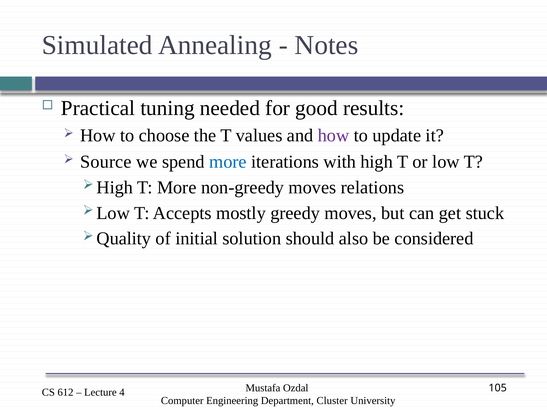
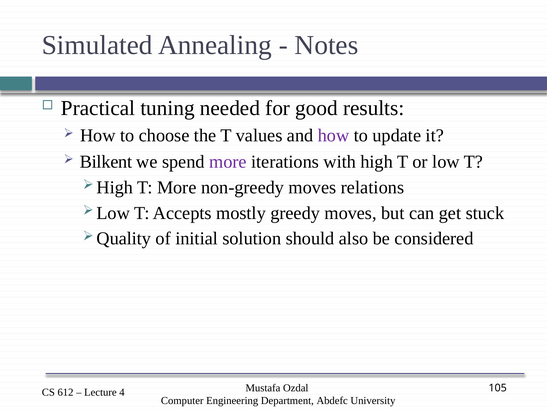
Source: Source -> Bilkent (106, 162)
more colour: blue -> purple (228, 162)
Cluster: Cluster -> Abdefc (332, 401)
